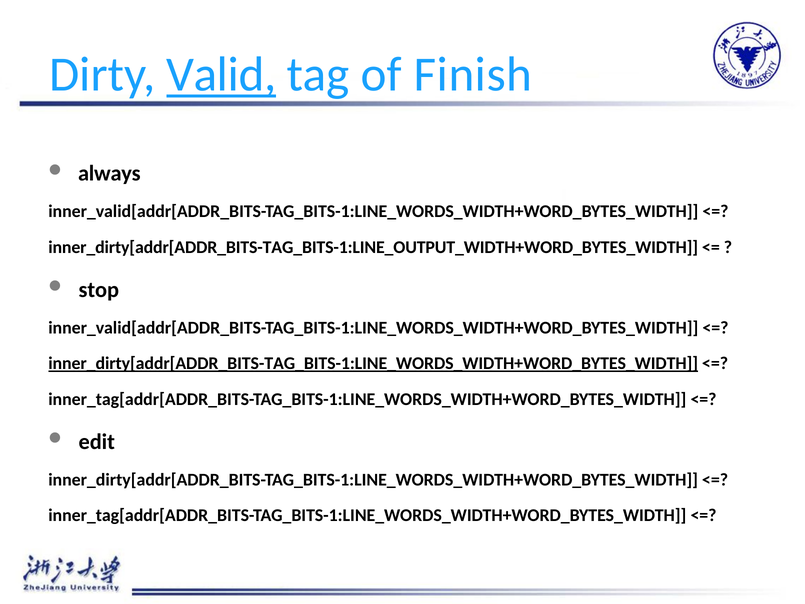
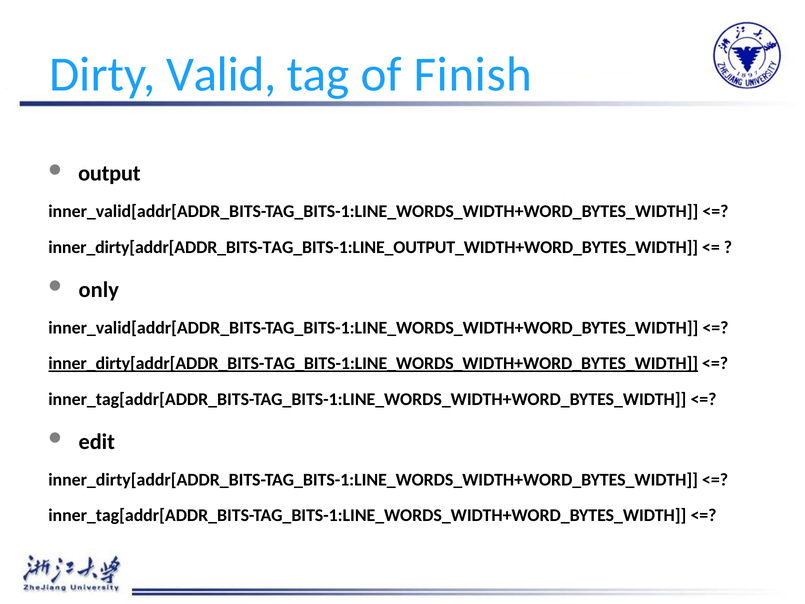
Valid underline: present -> none (221, 75)
always: always -> output (109, 173)
stop: stop -> only (99, 290)
